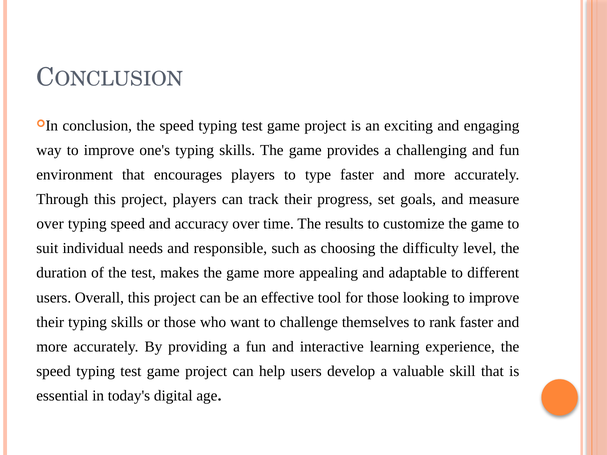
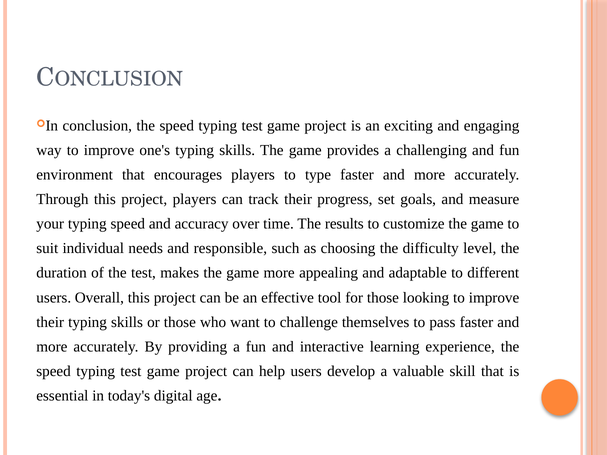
over: over -> your (50, 224)
rank: rank -> pass (442, 322)
